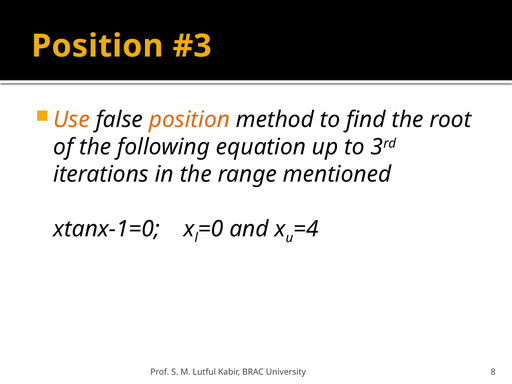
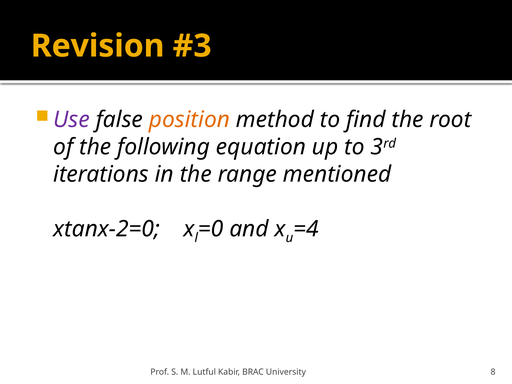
Position: Position -> Revision (98, 46)
Use colour: orange -> purple (72, 120)
xtanx-1=0: xtanx-1=0 -> xtanx-2=0 (107, 229)
